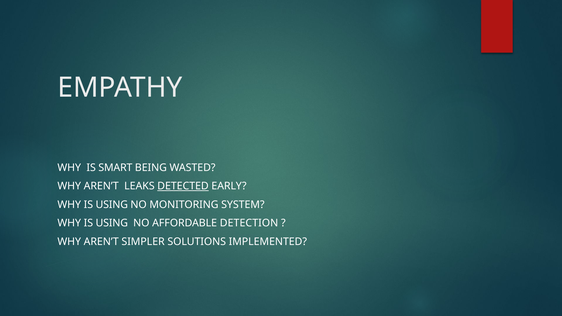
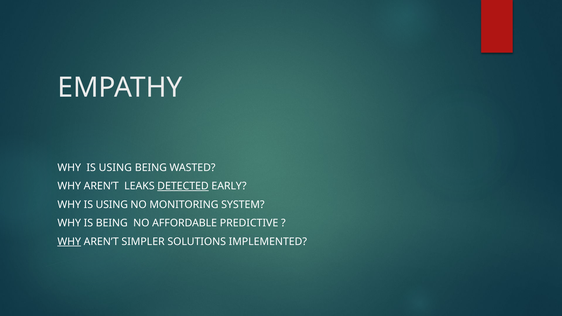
SMART: SMART -> USING (115, 168)
USING: USING -> BEING (112, 223)
DETECTION: DETECTION -> PREDICTIVE (249, 223)
WHY underline: none -> present (69, 242)
